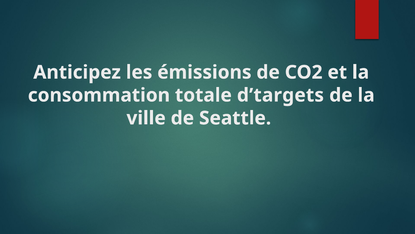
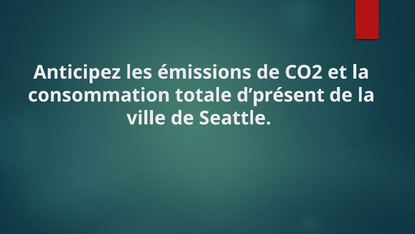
d’targets: d’targets -> d’présent (281, 95)
